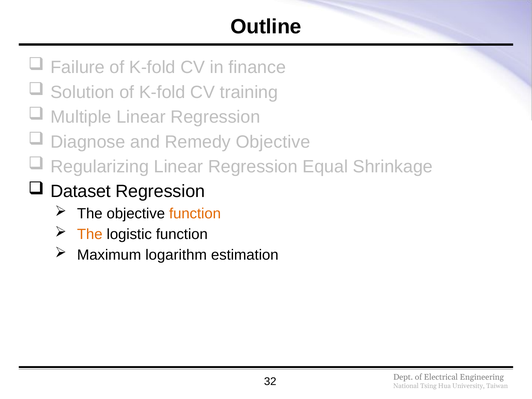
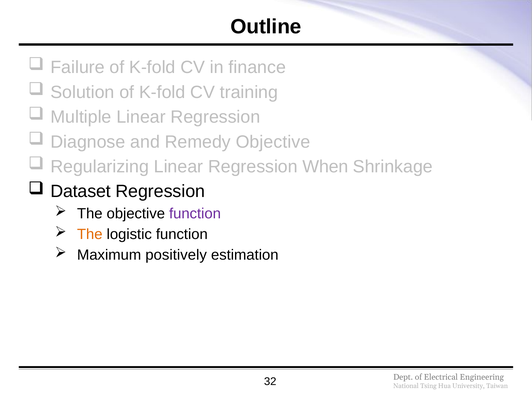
Equal: Equal -> When (325, 167)
function colour: orange -> purple (195, 214)
logarithm: logarithm -> positively (176, 255)
